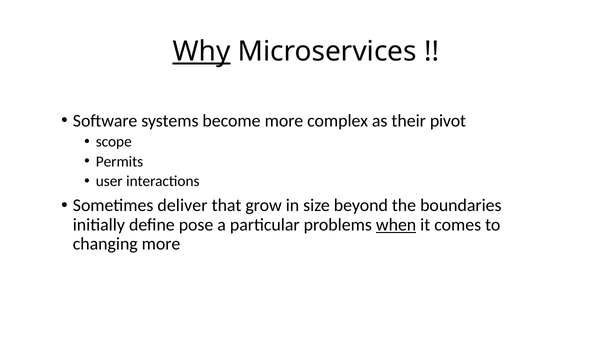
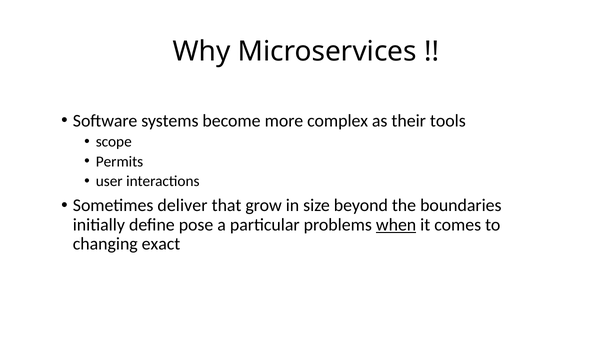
Why underline: present -> none (201, 51)
pivot: pivot -> tools (448, 121)
changing more: more -> exact (161, 244)
